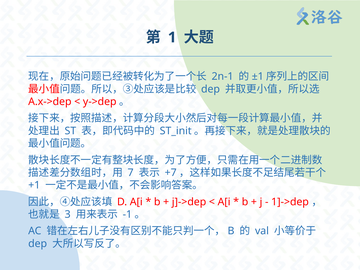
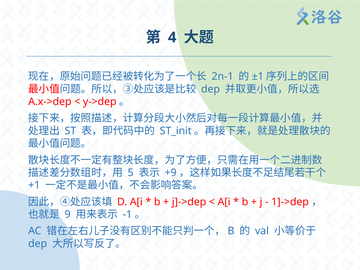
1: 1 -> 4 (172, 37)
7: 7 -> 5 (131, 173)
+7: +7 -> +9 (171, 173)
3: 3 -> 9 (68, 214)
